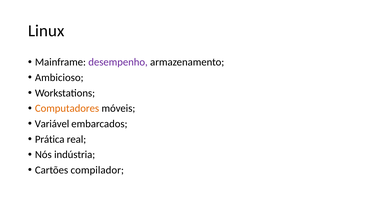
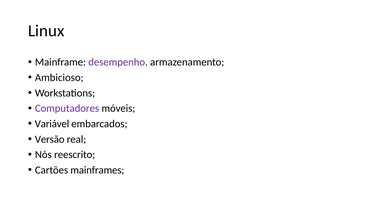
Computadores colour: orange -> purple (67, 108)
Prática: Prática -> Versão (50, 139)
indústria: indústria -> reescrito (75, 155)
compilador: compilador -> mainframes (97, 170)
